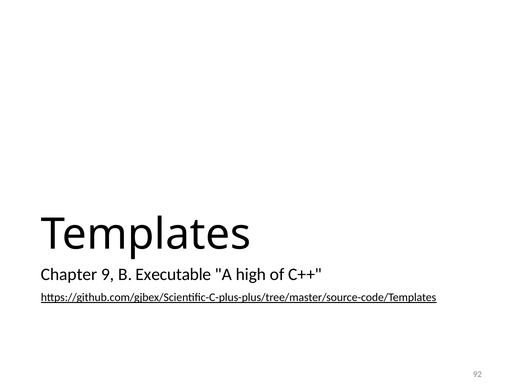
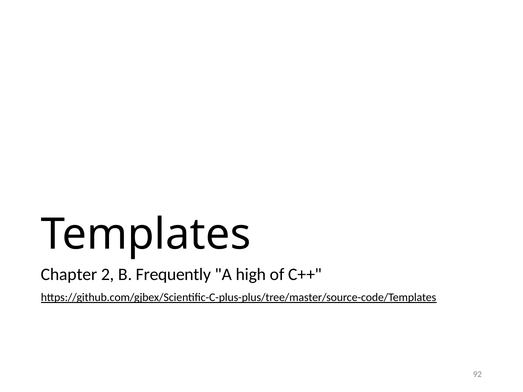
9: 9 -> 2 (108, 274)
Executable: Executable -> Frequently (173, 274)
